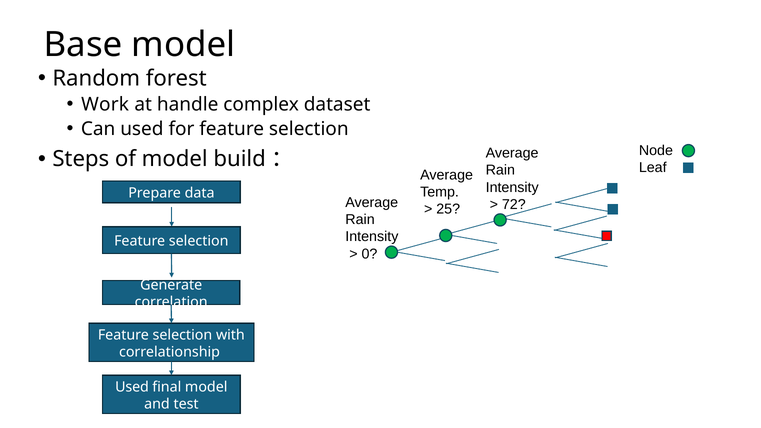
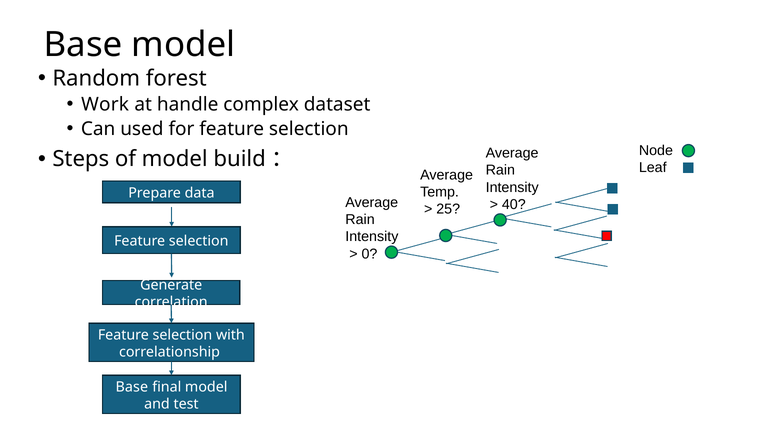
72: 72 -> 40 (514, 205)
Used: Used -> Base (132, 387)
